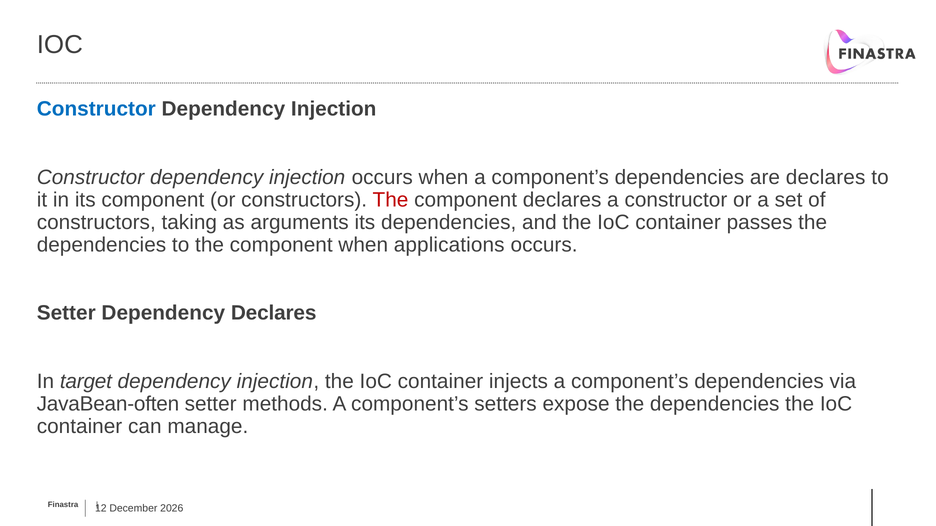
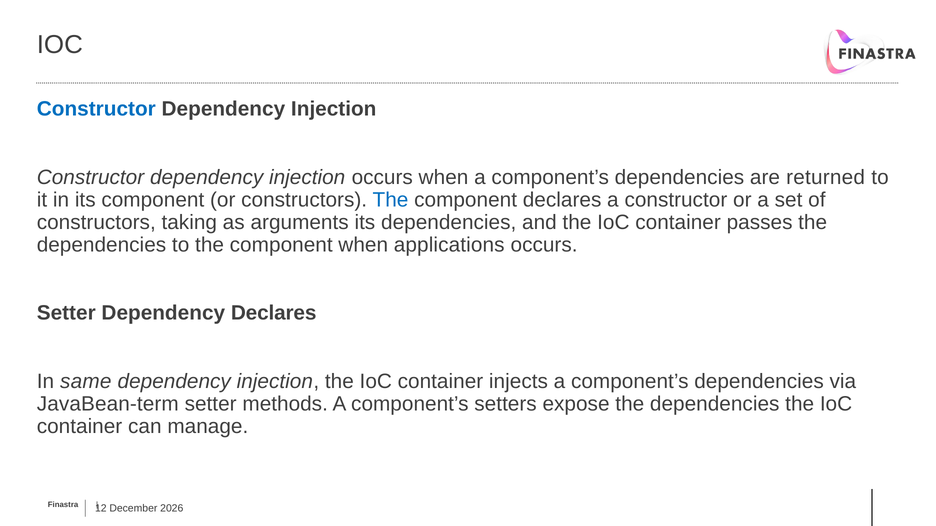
are declares: declares -> returned (826, 177)
The colour: red -> blue (390, 200)
target: target -> same (86, 382)
JavaBean-often: JavaBean-often -> JavaBean-term (108, 404)
